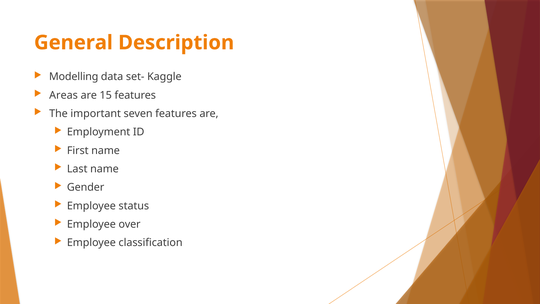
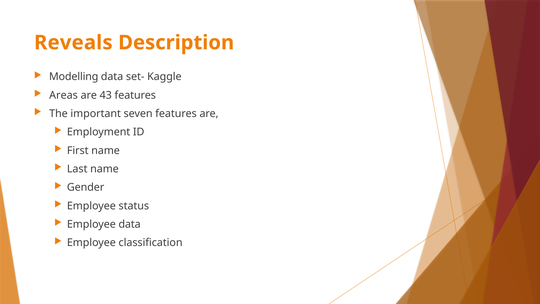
General: General -> Reveals (73, 43)
15: 15 -> 43 (106, 95)
Employee over: over -> data (130, 224)
